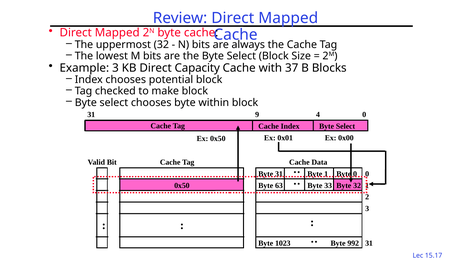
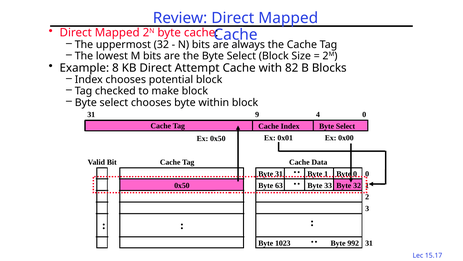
Example 3: 3 -> 8 (115, 68)
Capacity: Capacity -> Attempt (197, 68)
37: 37 -> 82 (292, 68)
